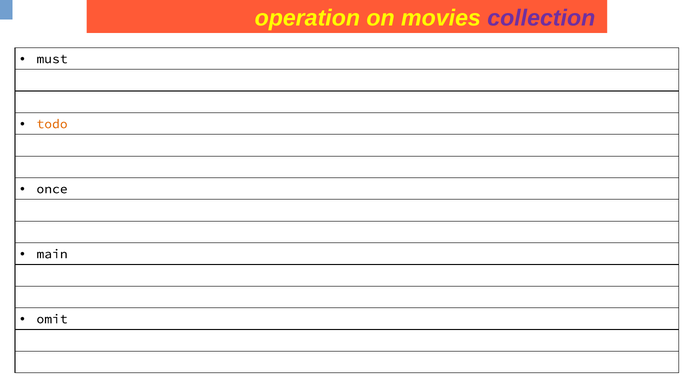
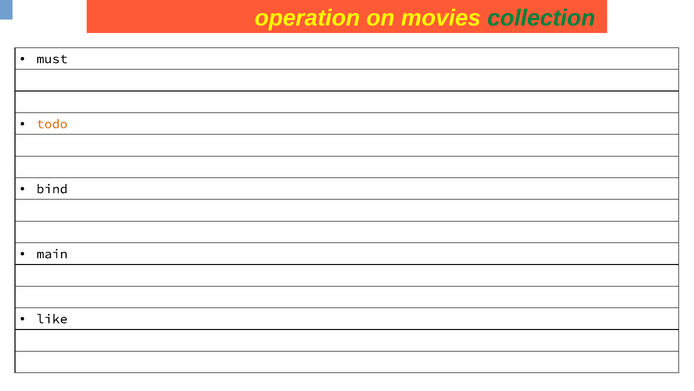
collection colour: purple -> green (541, 18)
once: once -> bind (52, 189)
omit: omit -> like (52, 318)
